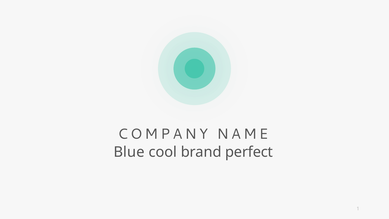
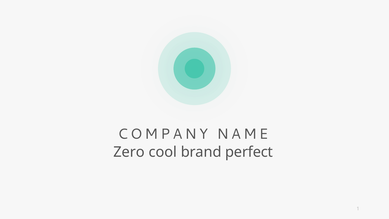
Blue: Blue -> Zero (129, 152)
